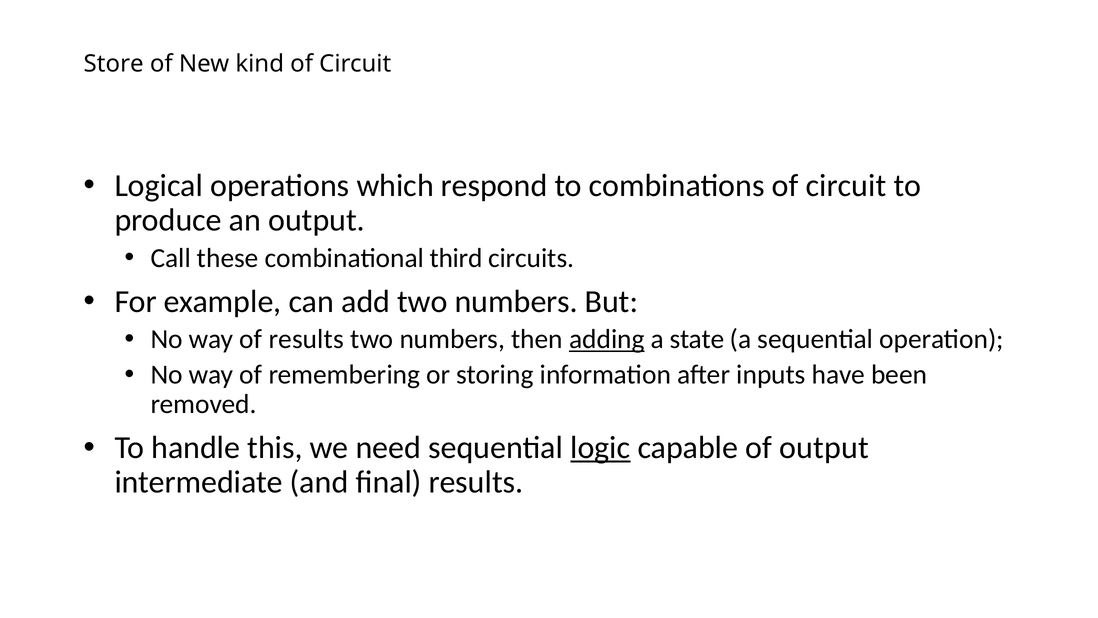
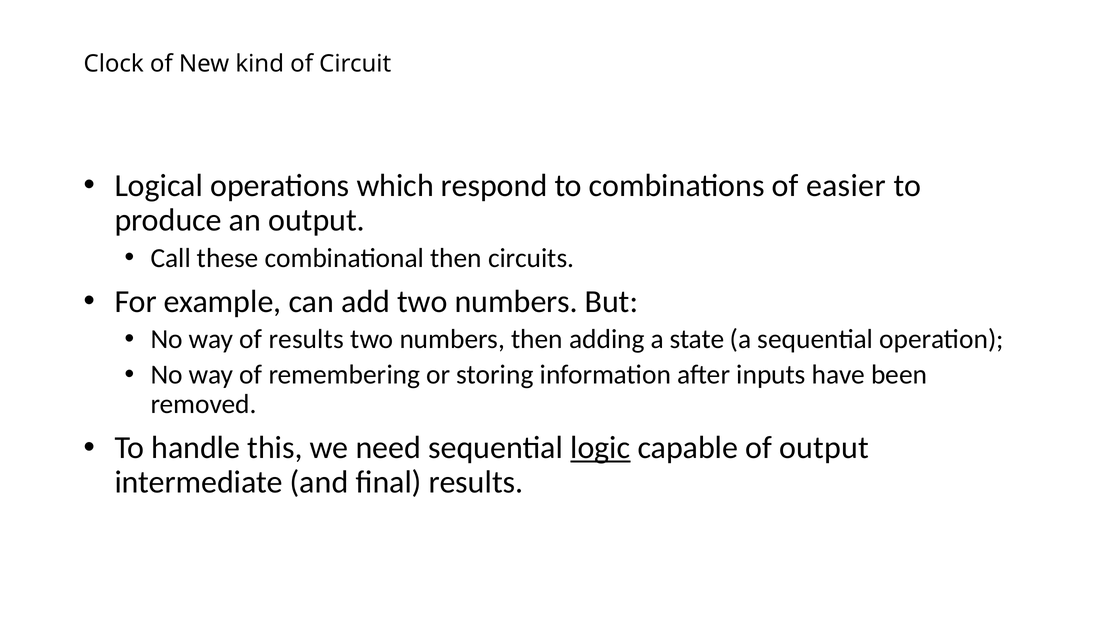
Store: Store -> Clock (114, 64)
combinations of circuit: circuit -> easier (846, 185)
combinational third: third -> then (456, 258)
adding underline: present -> none (607, 339)
